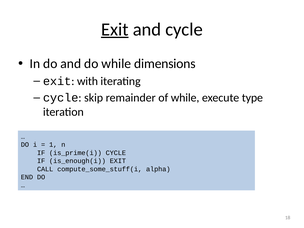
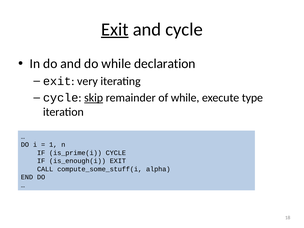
dimensions: dimensions -> declaration (165, 64)
with: with -> very (87, 81)
skip underline: none -> present (94, 98)
